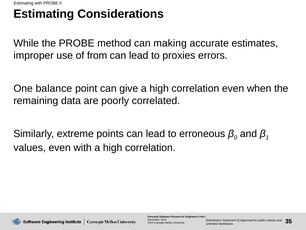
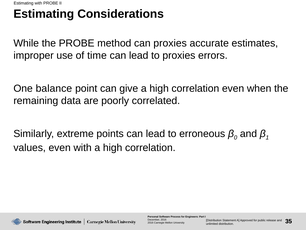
can making: making -> proxies (170, 43)
from: from -> time (97, 55)
